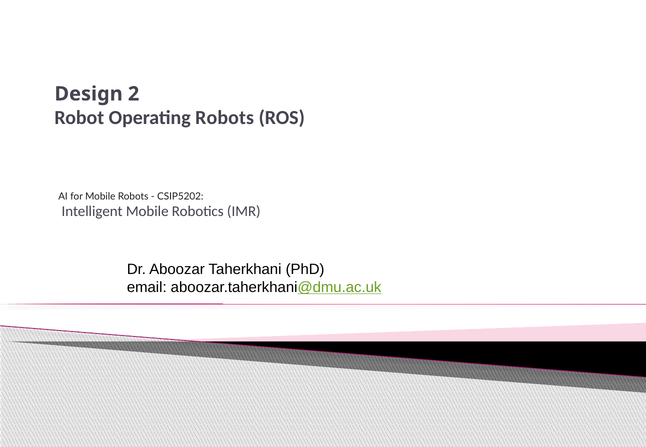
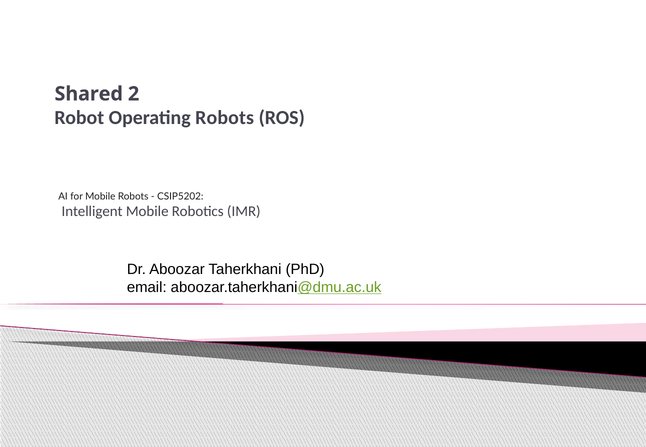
Design: Design -> Shared (89, 94)
